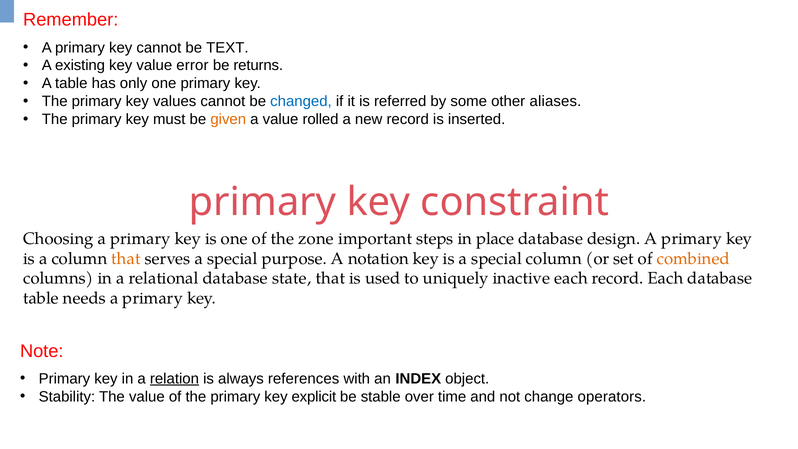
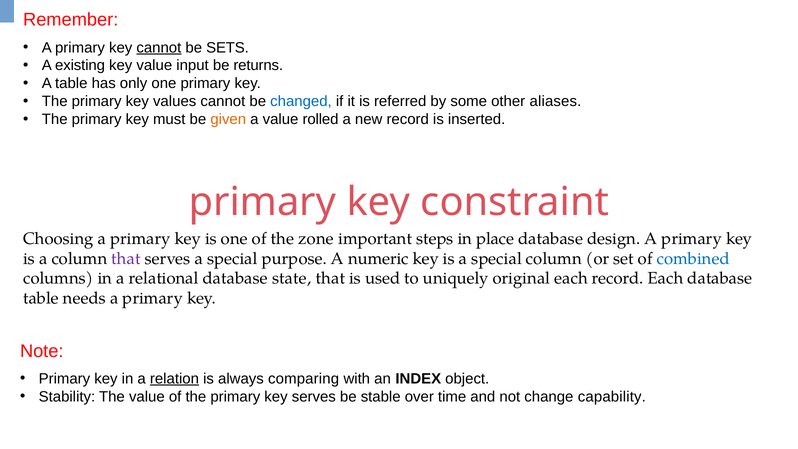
cannot underline: none -> present (159, 48)
TEXT: TEXT -> SETS (228, 48)
error: error -> input (193, 66)
that colour: orange -> purple (126, 258)
notation: notation -> numeric (378, 258)
combined colour: orange -> blue (693, 258)
inactive: inactive -> original (521, 278)
references: references -> comparing (304, 379)
key explicit: explicit -> serves (314, 397)
operators: operators -> capability (612, 397)
